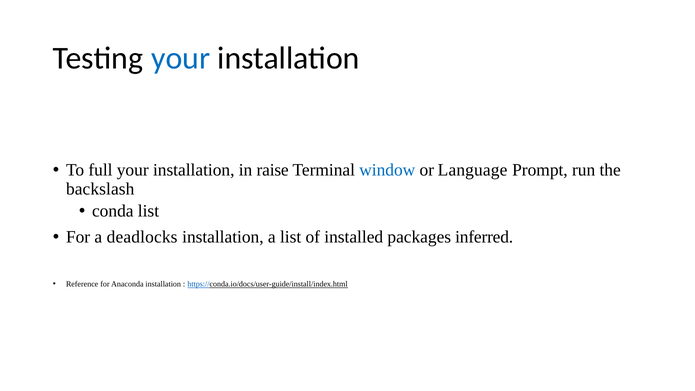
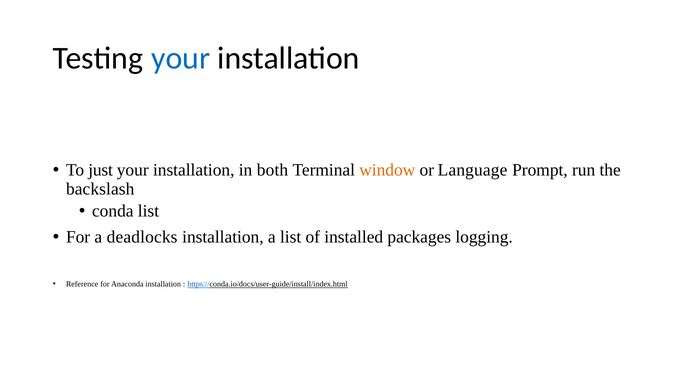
full: full -> just (101, 170)
raise: raise -> both (272, 170)
window colour: blue -> orange (387, 170)
inferred: inferred -> logging (484, 237)
